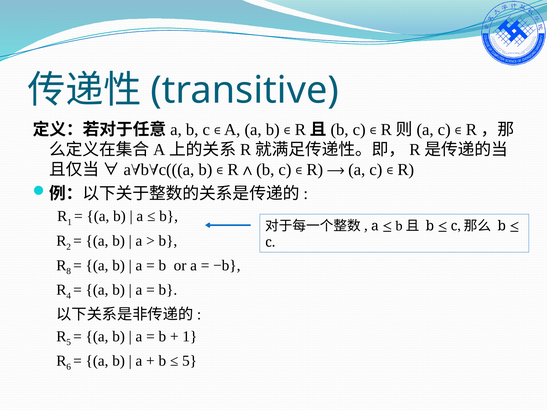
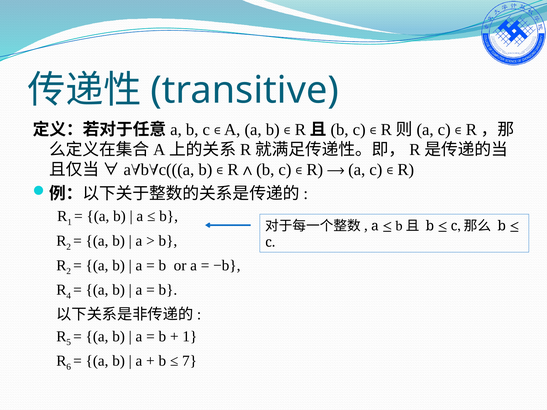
8: 8 -> 2 (69, 271)
5: 5 -> 7 (190, 361)
